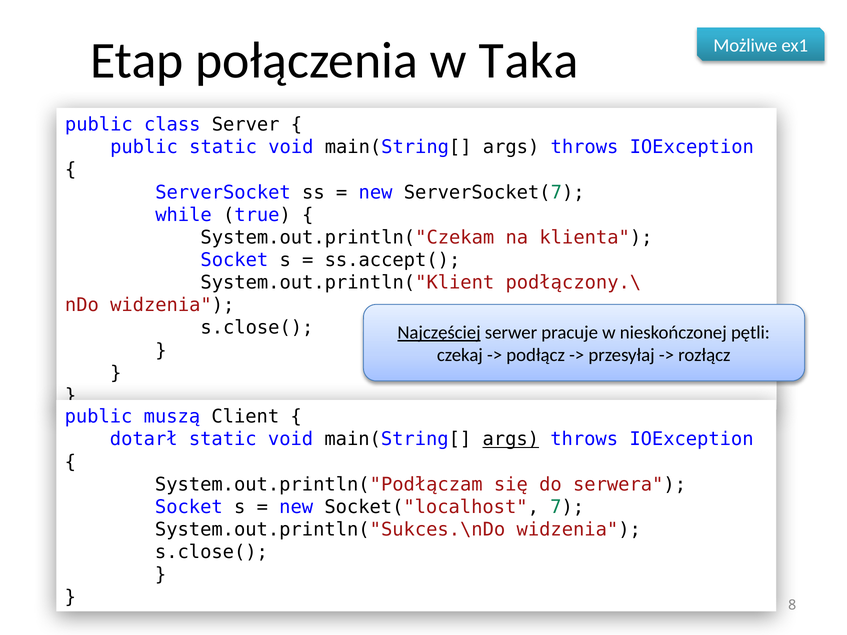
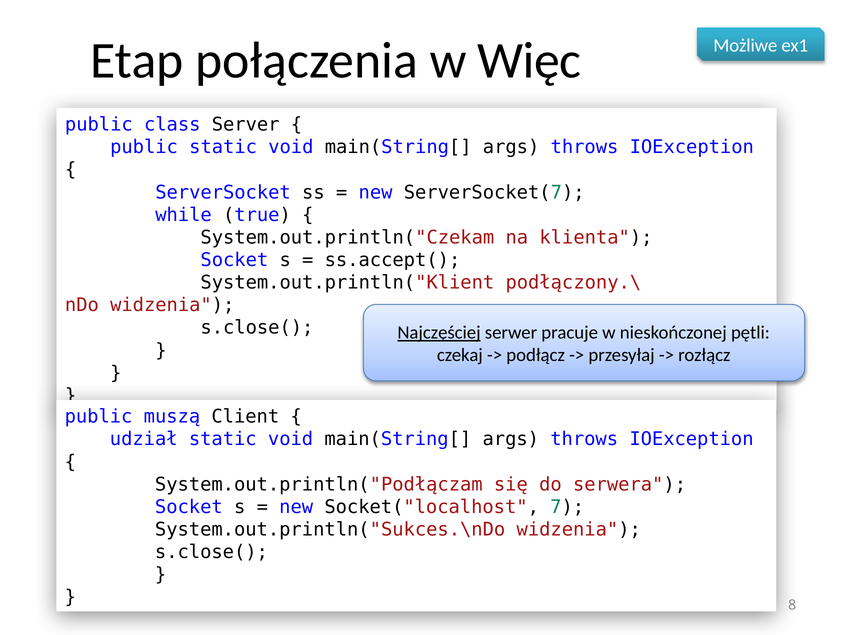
Taka: Taka -> Więc (529, 61)
dotarł: dotarł -> udział (144, 439)
args underline: present -> none (511, 439)
